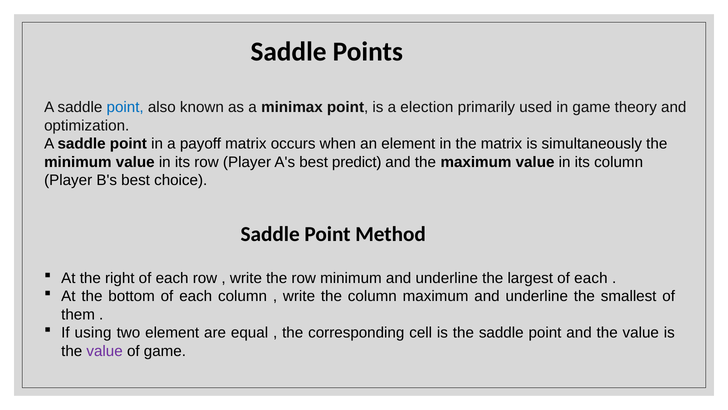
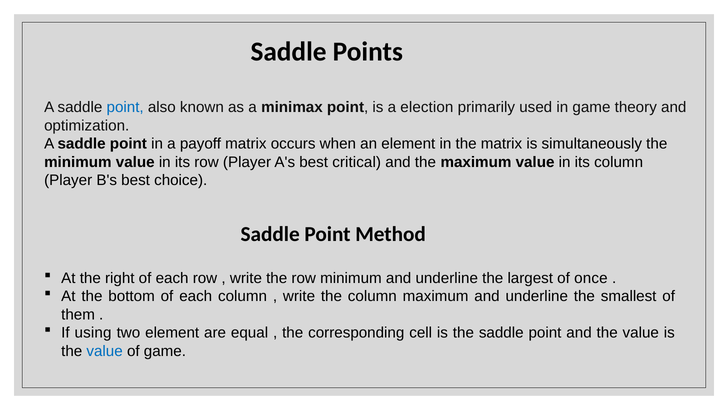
predict: predict -> critical (357, 162)
largest of each: each -> once (591, 278)
value colour: purple -> blue (105, 351)
